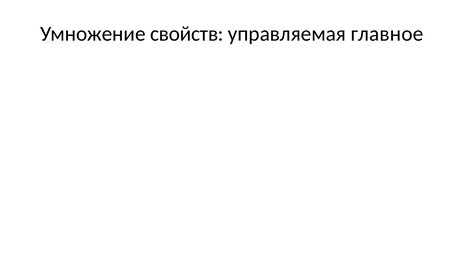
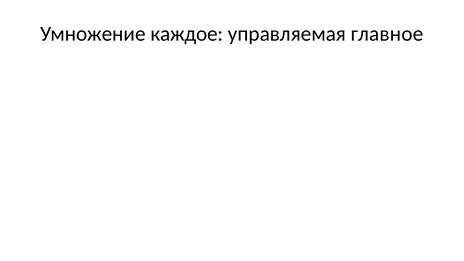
свойств: свойств -> каждое (187, 34)
